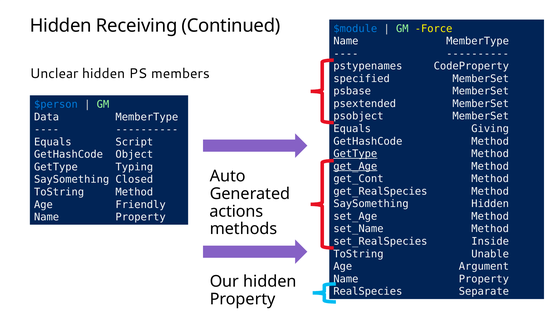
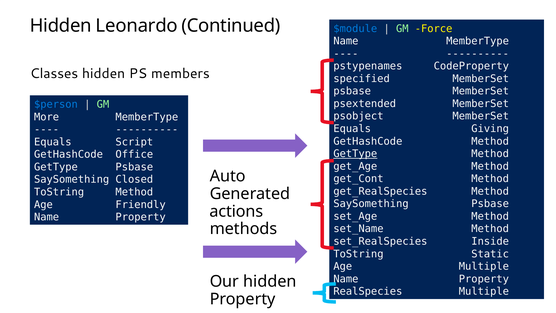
Receiving: Receiving -> Leonardo (137, 26)
Unclear: Unclear -> Classes (54, 74)
Data: Data -> More (47, 117)
Object: Object -> Office (134, 154)
get_Age underline: present -> none (355, 166)
GetType Typing: Typing -> Psbase (134, 167)
SaySomething Hidden: Hidden -> Psbase (490, 204)
Unable: Unable -> Static (490, 254)
Age Argument: Argument -> Multiple (484, 266)
RealSpecies Separate: Separate -> Multiple (484, 291)
